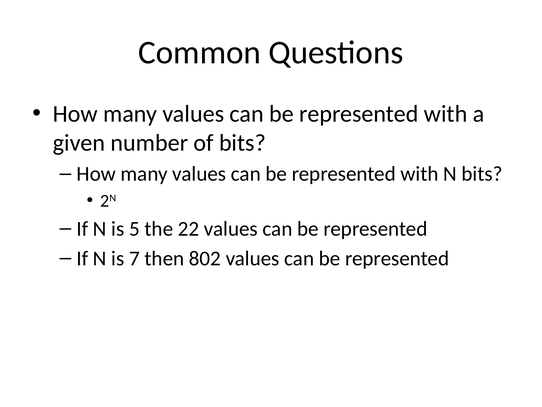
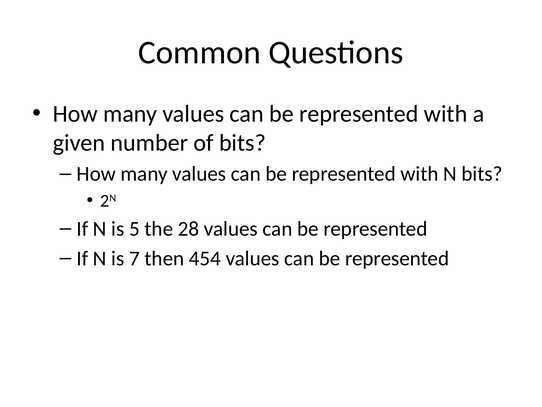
22: 22 -> 28 (189, 229)
802: 802 -> 454 (205, 258)
